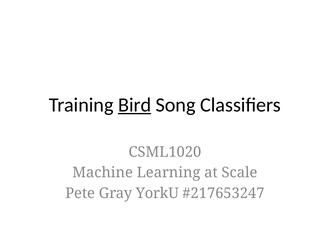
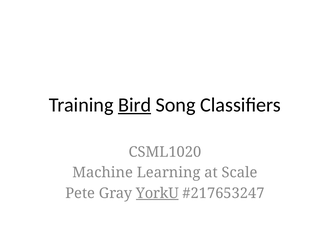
YorkU underline: none -> present (157, 193)
